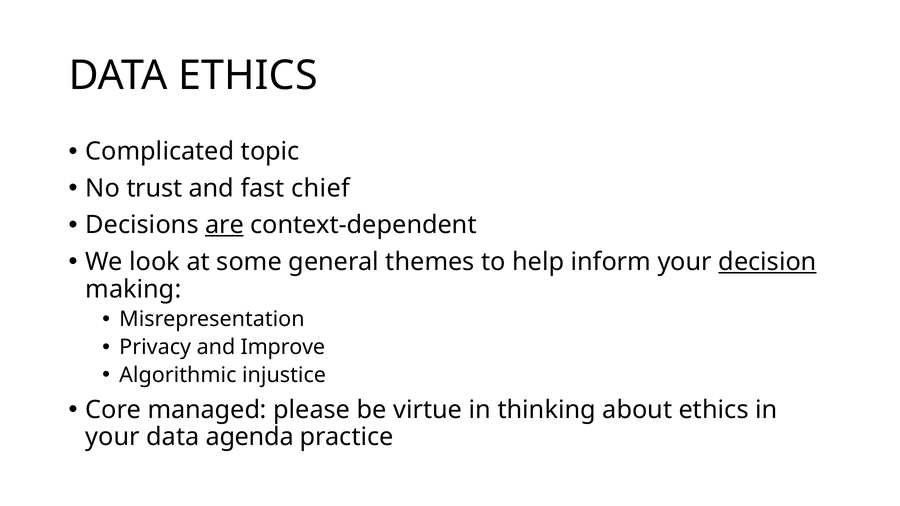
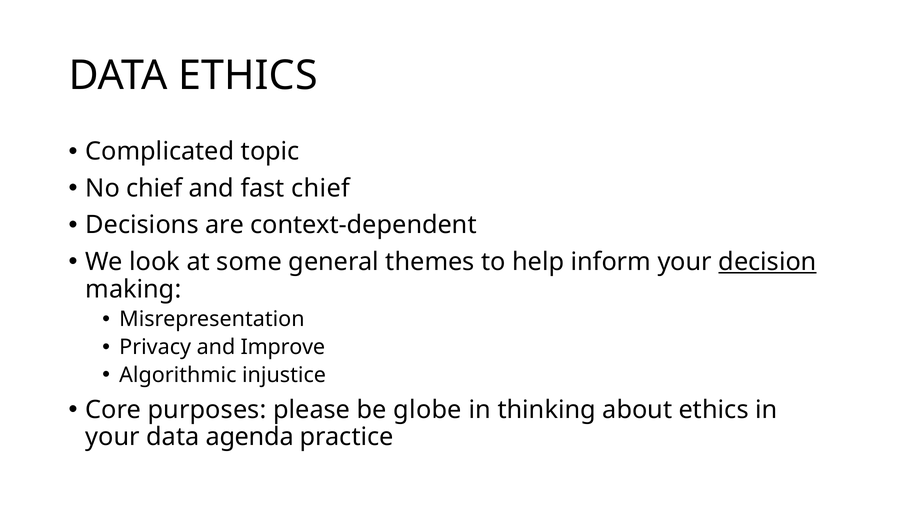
No trust: trust -> chief (154, 188)
are underline: present -> none (224, 225)
managed: managed -> purposes (207, 410)
virtue: virtue -> globe (428, 410)
